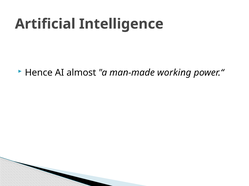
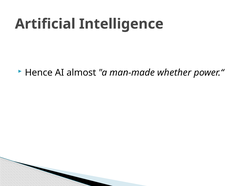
working: working -> whether (174, 73)
